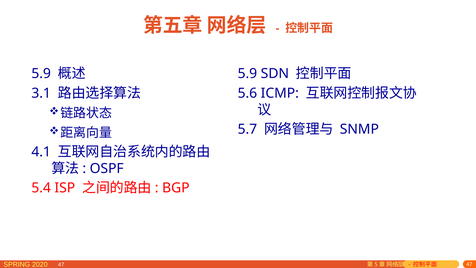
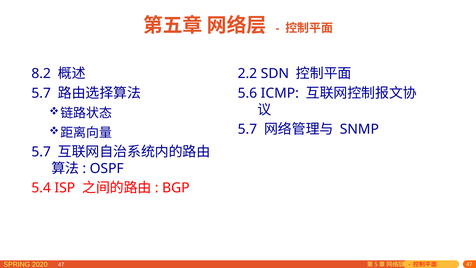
5.9: 5.9 -> 8.2 (41, 74)
5.9: 5.9 -> 2.2 (247, 74)
3.1: 3.1 -> 5.7 (41, 93)
4.1: 4.1 -> 5.7 (41, 152)
